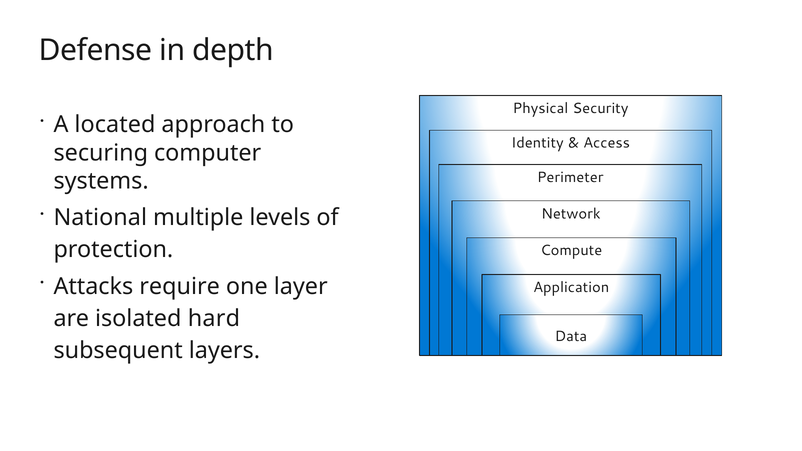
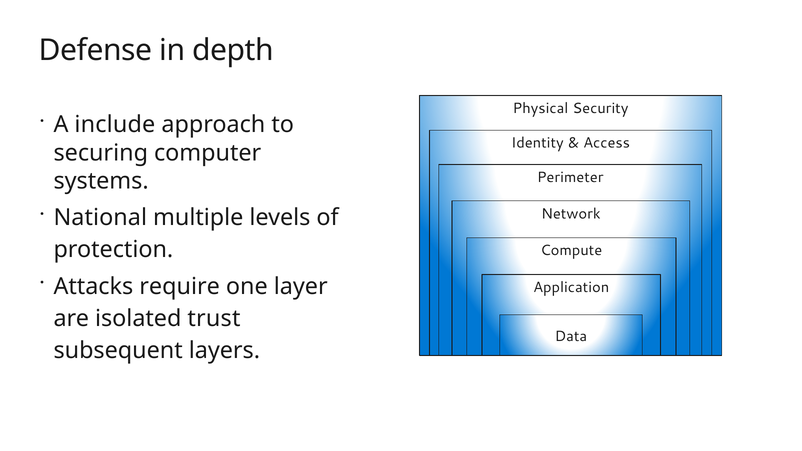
located: located -> include (115, 125)
hard: hard -> trust (214, 318)
